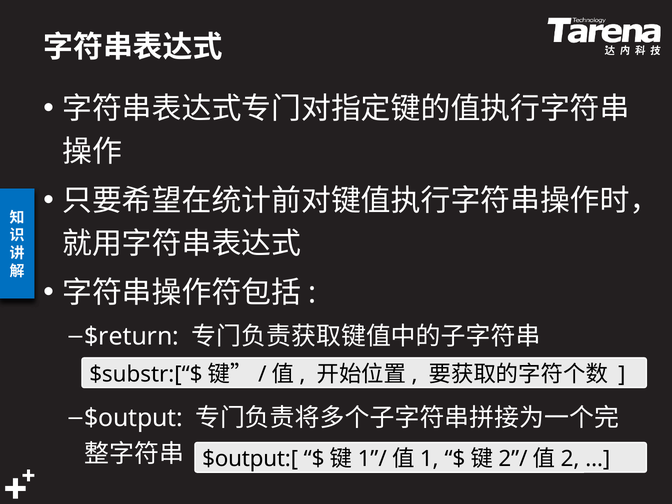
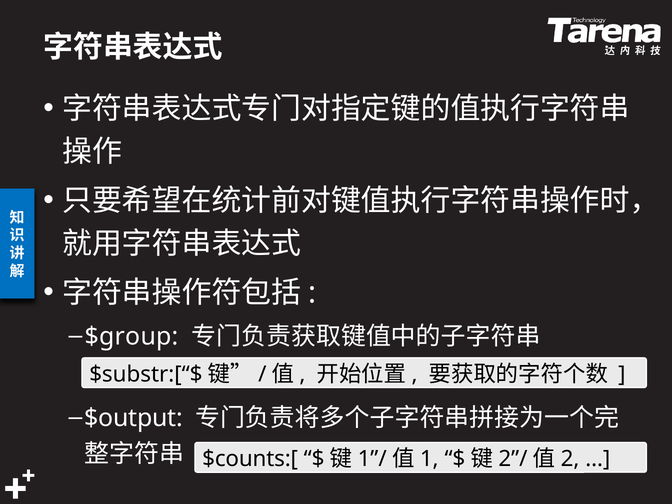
$return: $return -> $group (132, 336)
$output:[: $output:[ -> $counts:[ (250, 459)
